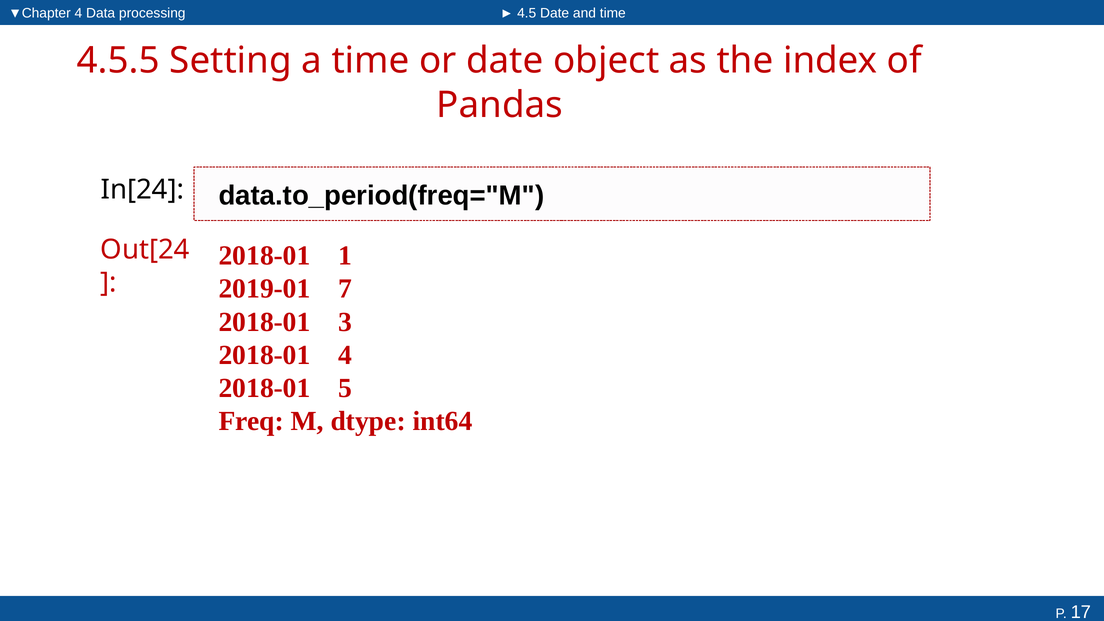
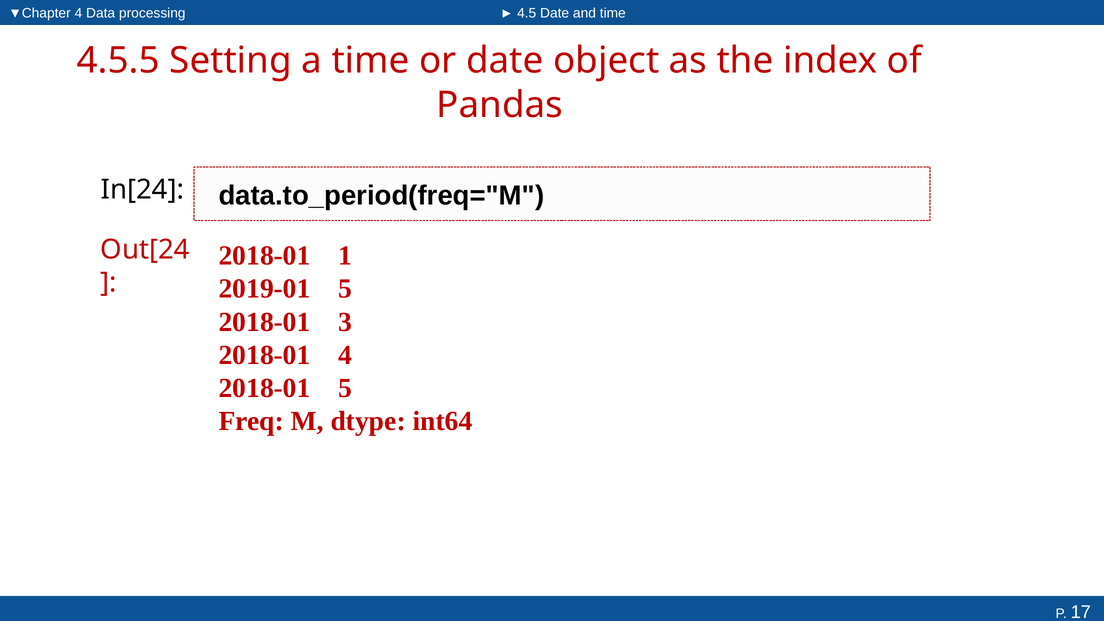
2019-01 7: 7 -> 5 (345, 289)
